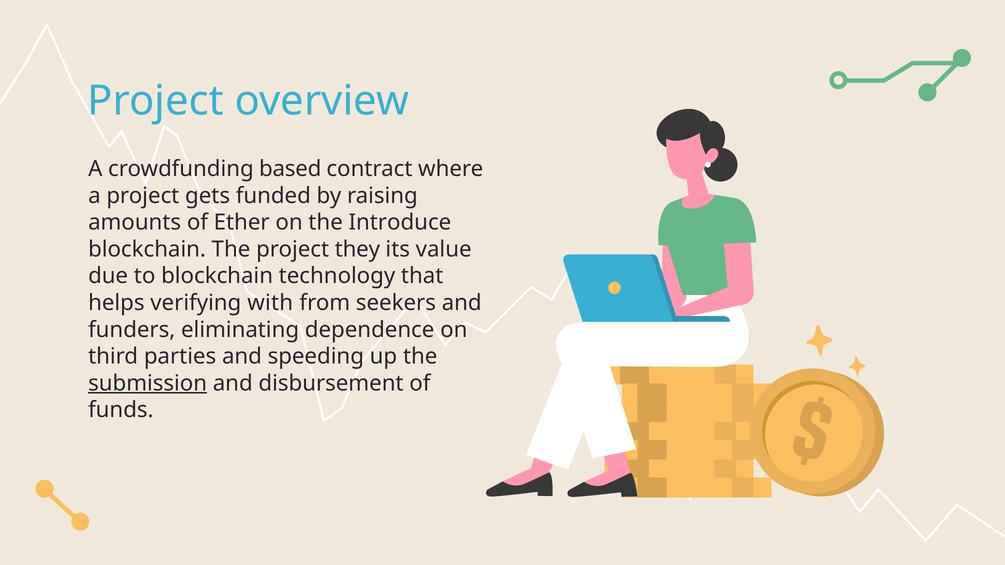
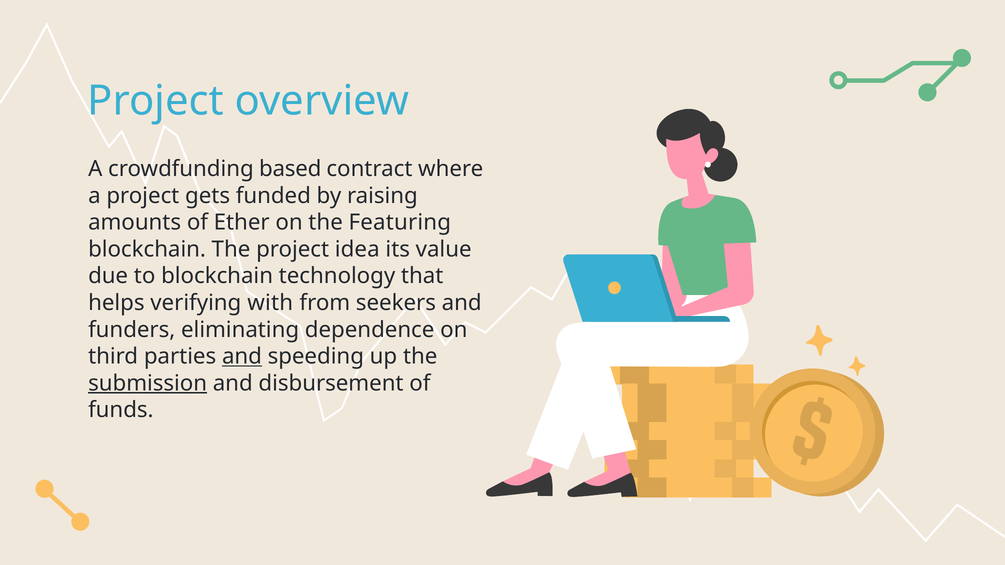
Introduce: Introduce -> Featuring (400, 223)
they: they -> idea (357, 250)
and underline: none -> present (242, 357)
